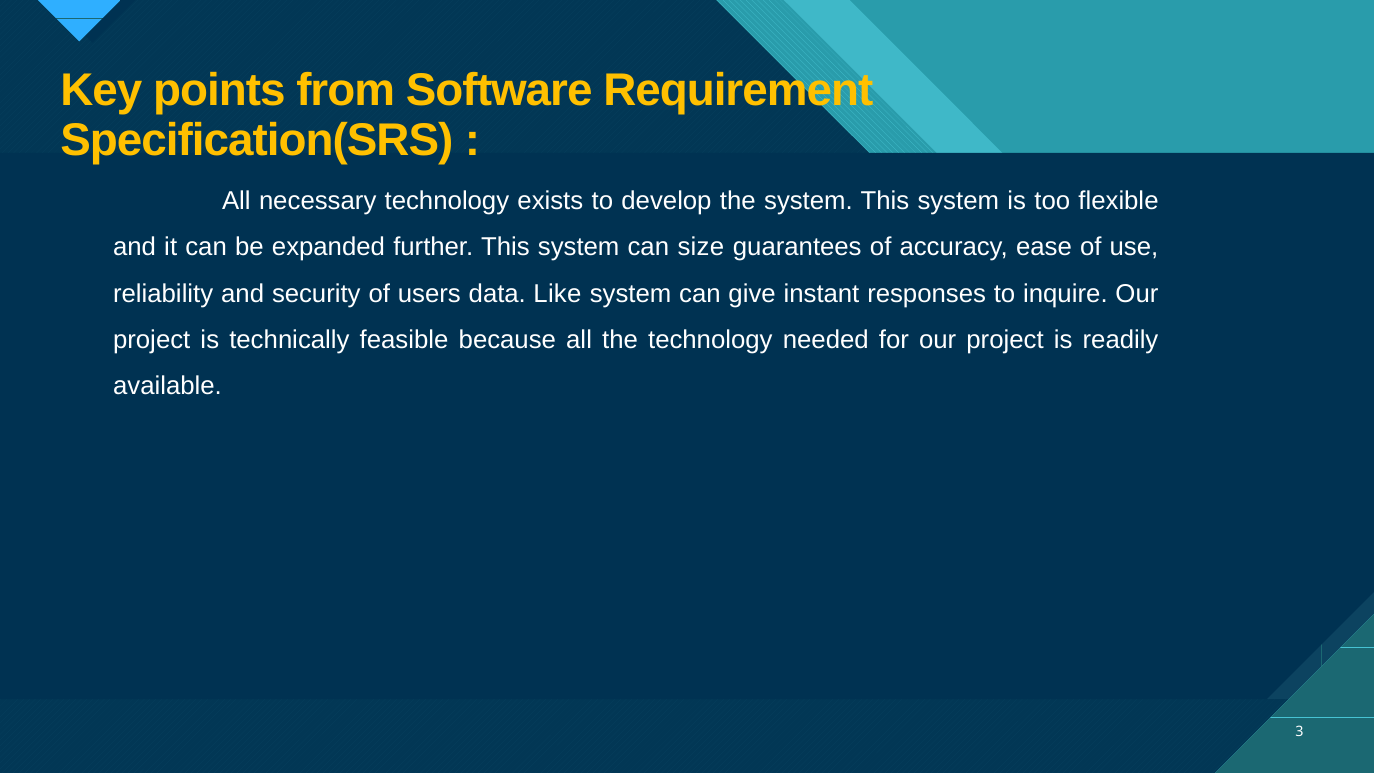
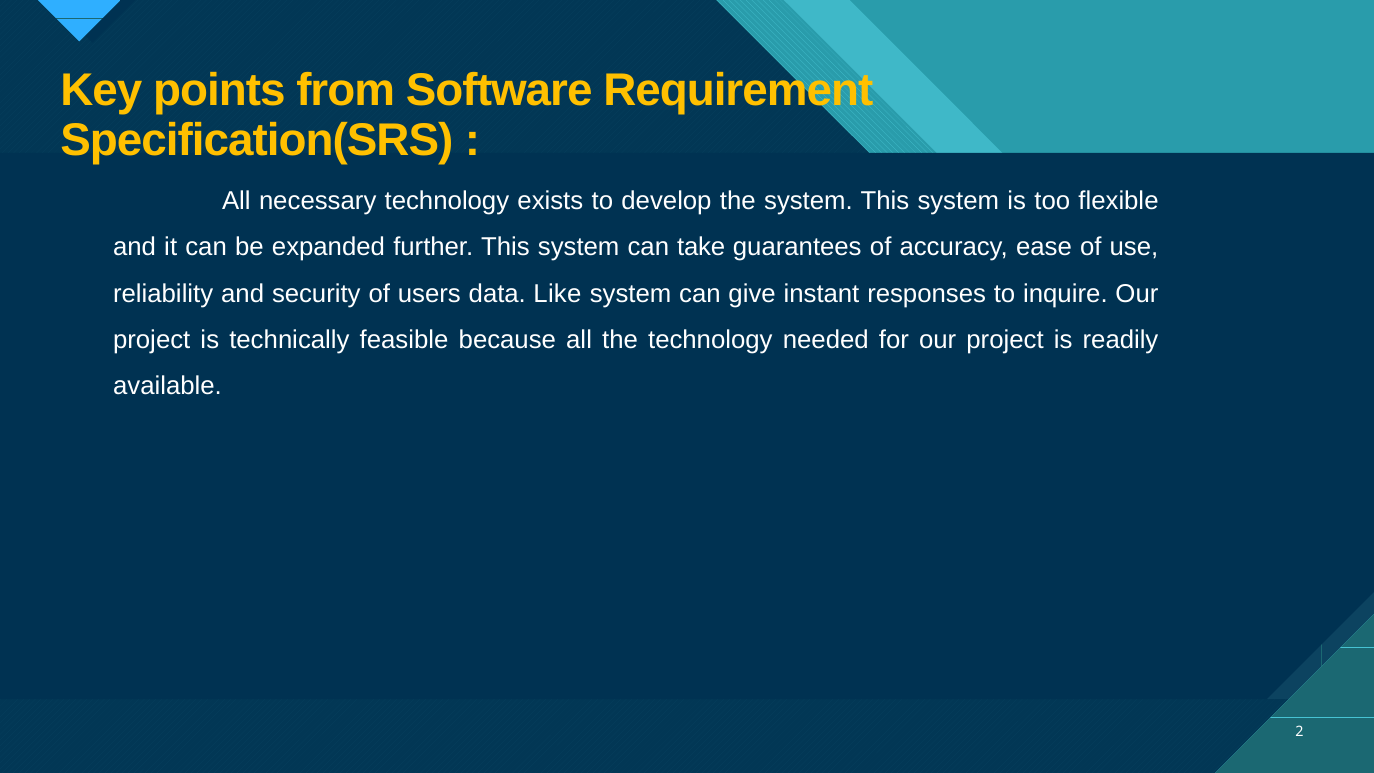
size: size -> take (701, 247)
3: 3 -> 2 (1300, 732)
